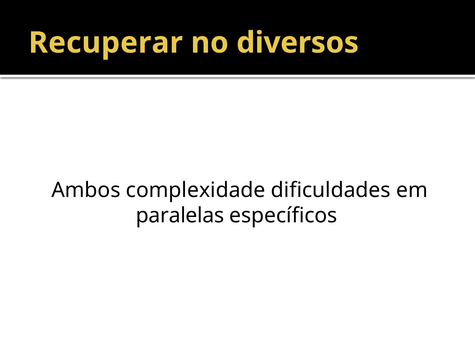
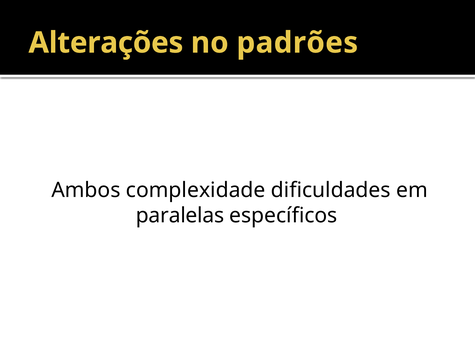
Recuperar: Recuperar -> Alterações (106, 43)
diversos: diversos -> padrões (297, 43)
